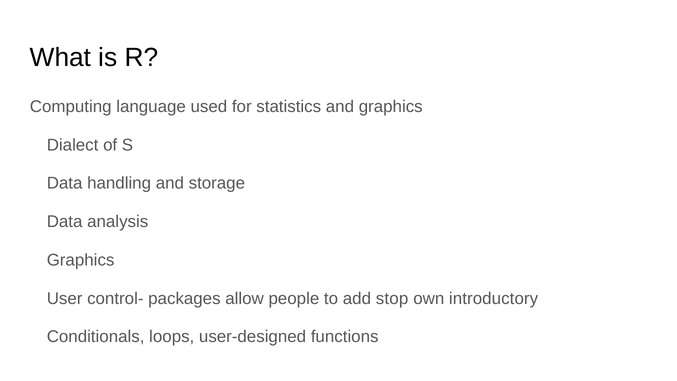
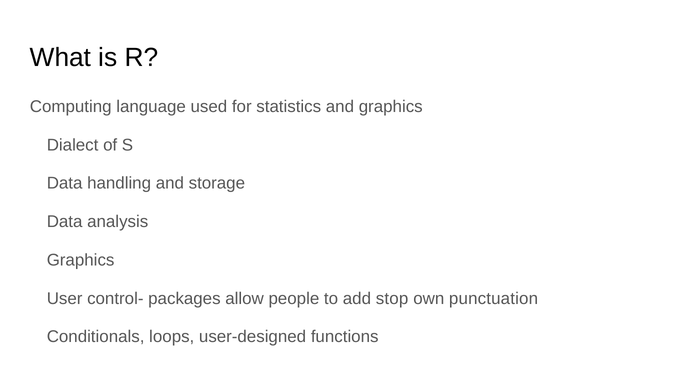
introductory: introductory -> punctuation (494, 298)
